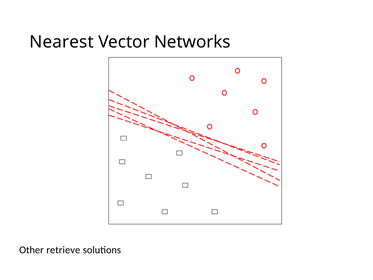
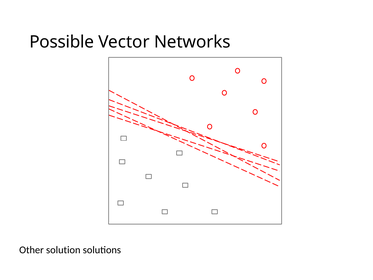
Nearest: Nearest -> Possible (62, 42)
retrieve: retrieve -> solution (63, 250)
